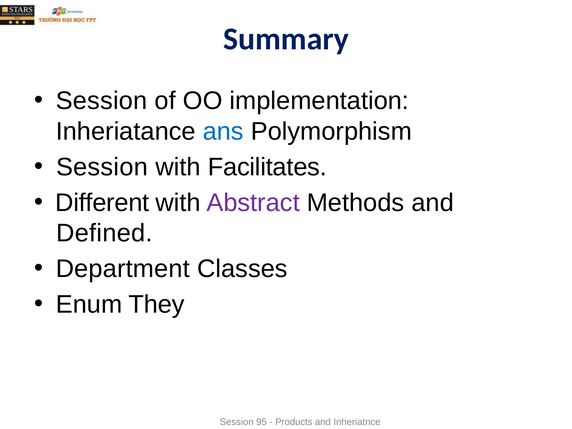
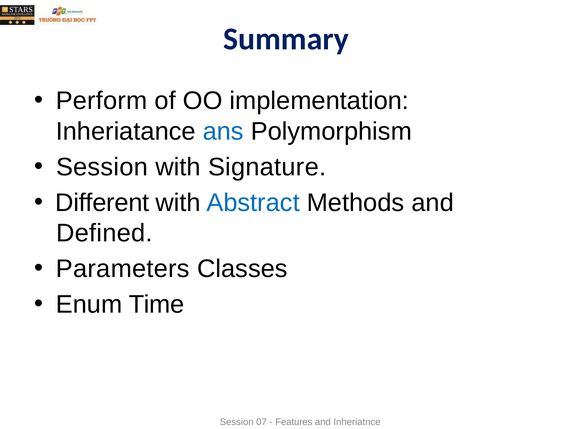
Session: Session -> Perform (102, 101)
Facilitates: Facilitates -> Signature (267, 167)
Abstract colour: purple -> blue (253, 203)
Department: Department -> Parameters (123, 269)
They: They -> Time (157, 304)
95: 95 -> 07 (262, 422)
Products: Products -> Features (294, 422)
